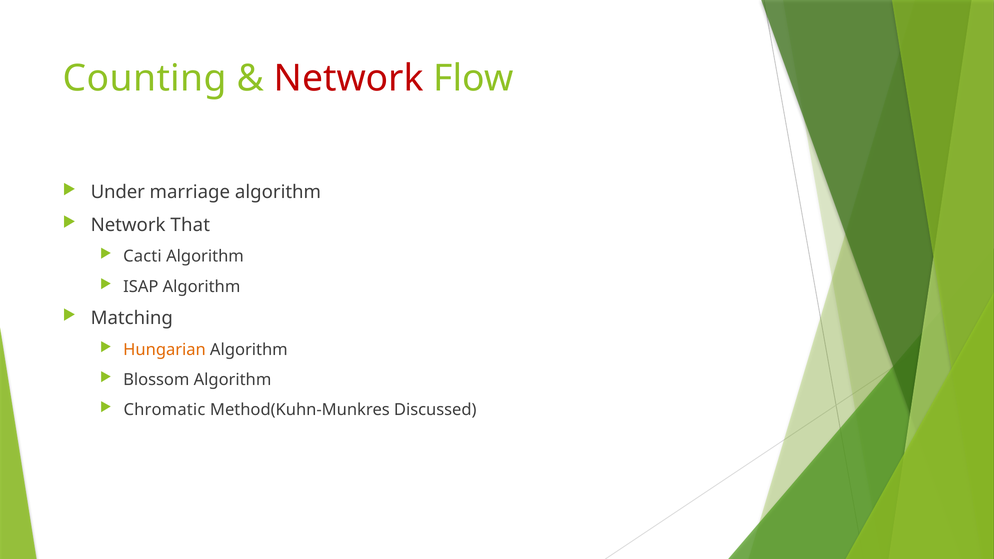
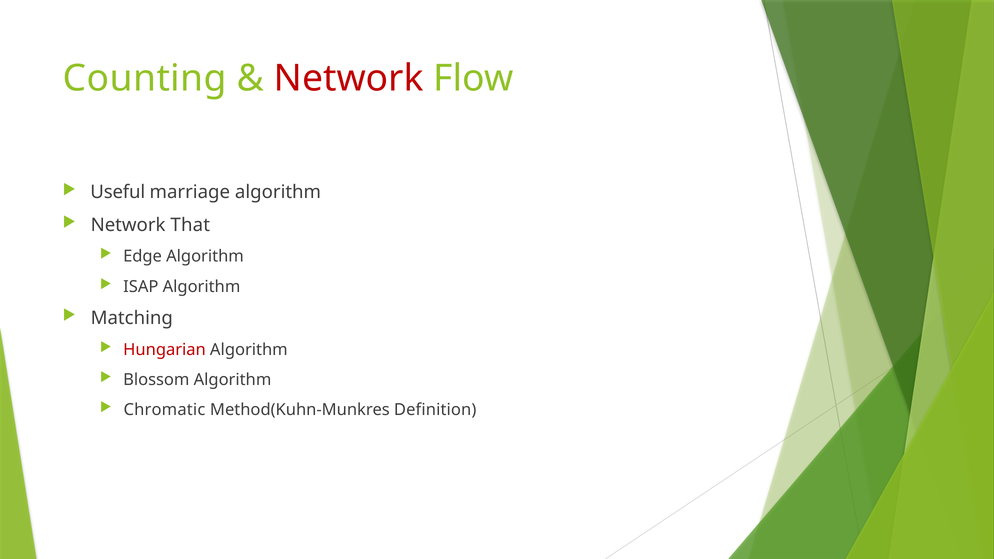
Under: Under -> Useful (118, 192)
Cacti: Cacti -> Edge (143, 256)
Hungarian colour: orange -> red (165, 350)
Discussed: Discussed -> Definition (435, 410)
